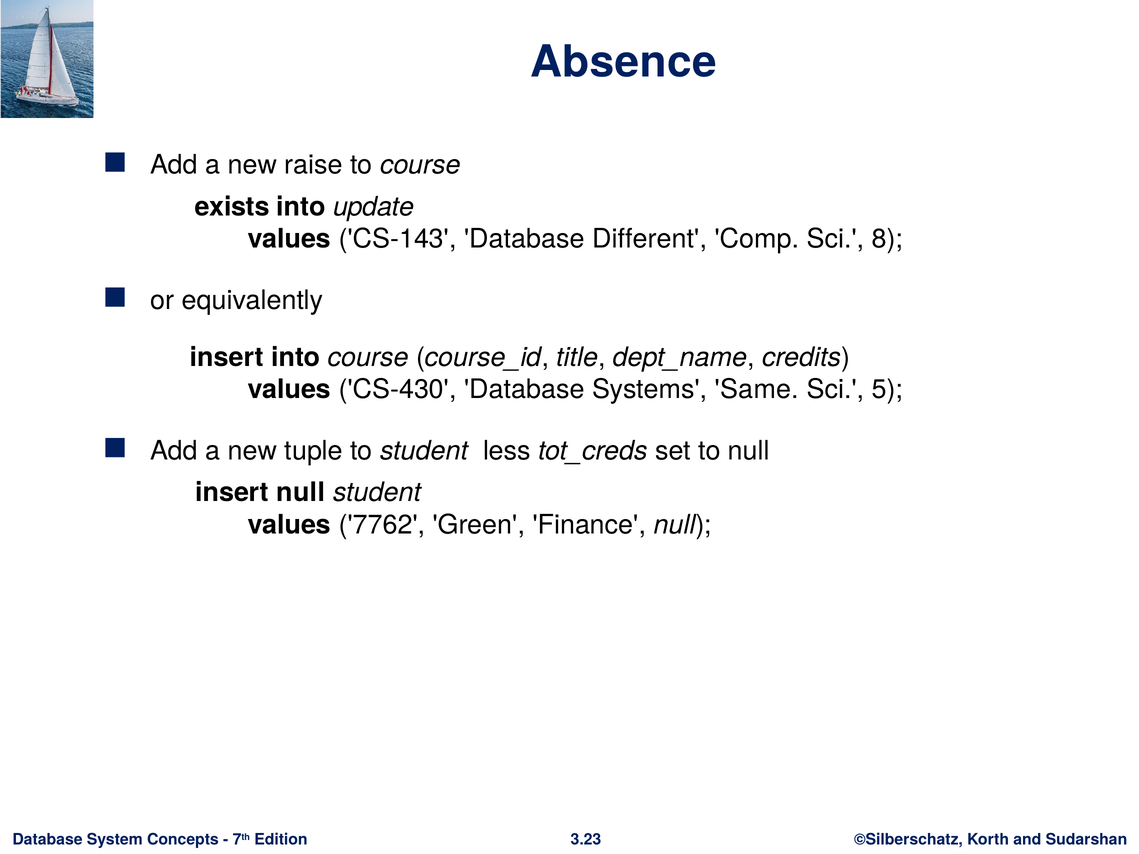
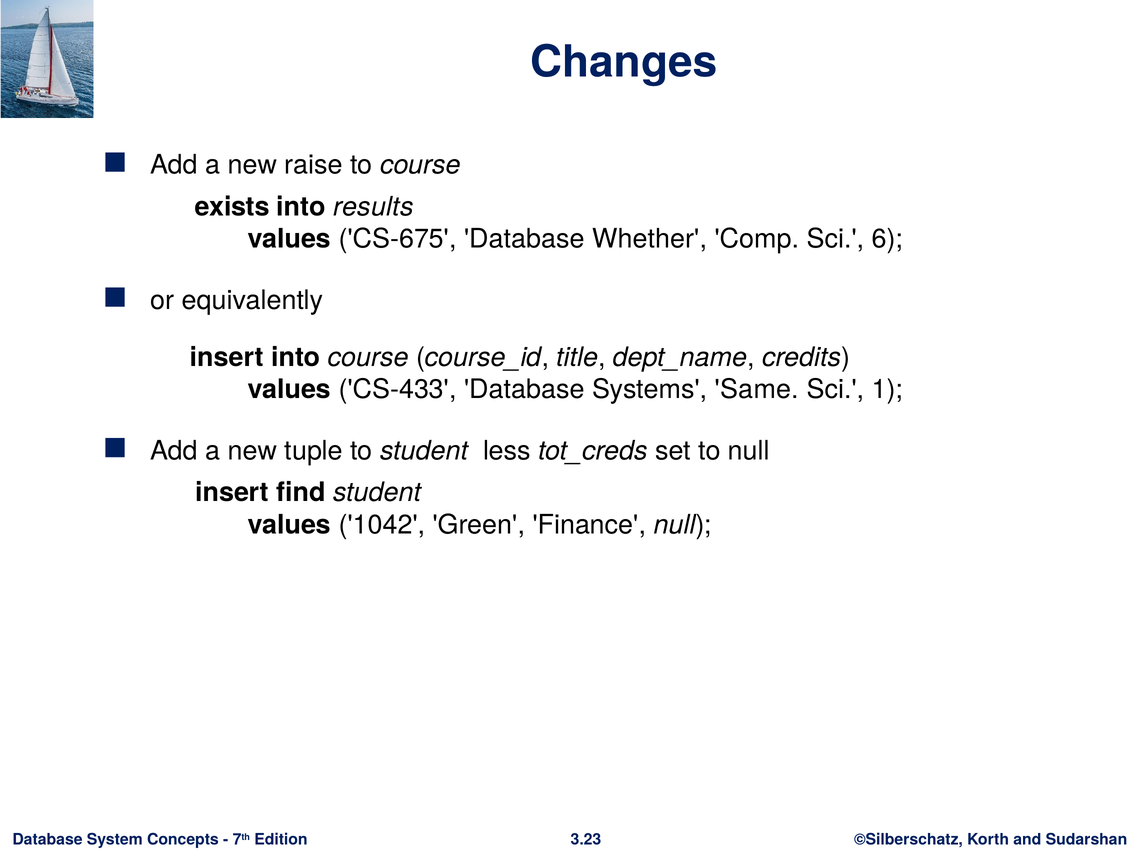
Absence: Absence -> Changes (624, 62)
update: update -> results (373, 207)
CS-143: CS-143 -> CS-675 (398, 239)
Different: Different -> Whether (650, 239)
8: 8 -> 6 (887, 239)
CS-430: CS-430 -> CS-433 (398, 390)
5: 5 -> 1 (887, 390)
insert null: null -> find (301, 493)
7762: 7762 -> 1042 (382, 525)
